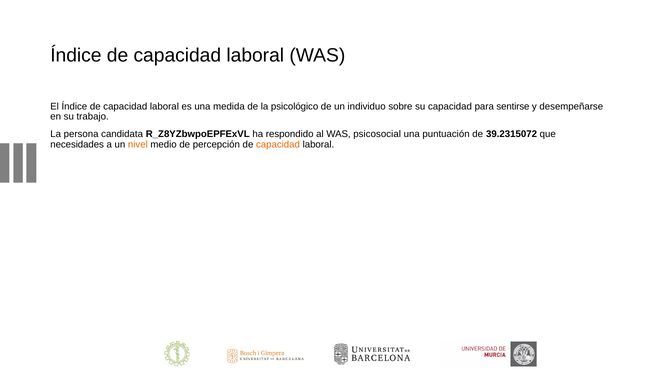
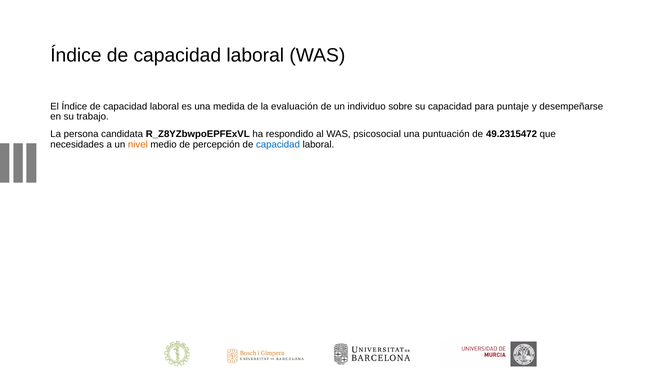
psicológico: psicológico -> evaluación (295, 106)
sentirse: sentirse -> puntaje (513, 106)
39.2315072: 39.2315072 -> 49.2315472 (512, 134)
capacidad colour: orange -> blue (278, 145)
